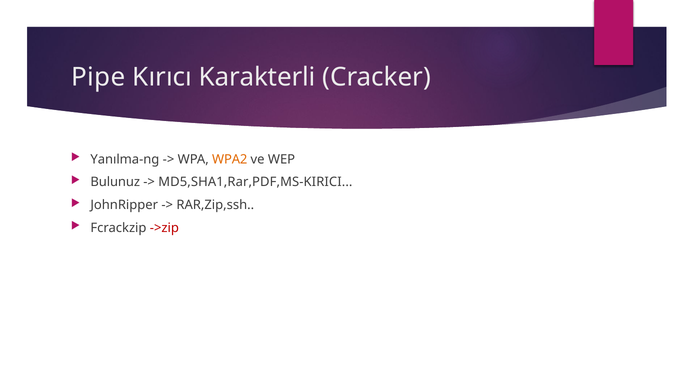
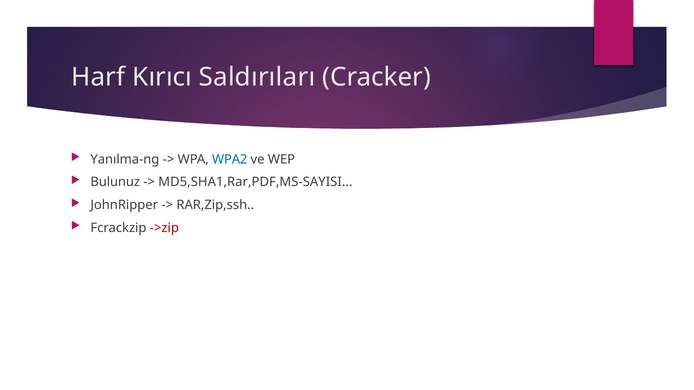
Pipe: Pipe -> Harf (98, 77)
Karakterli: Karakterli -> Saldırıları (257, 77)
WPA2 colour: orange -> blue (230, 160)
MD5,SHA1,Rar,PDF,MS-KIRICI: MD5,SHA1,Rar,PDF,MS-KIRICI -> MD5,SHA1,Rar,PDF,MS-SAYISI (255, 182)
